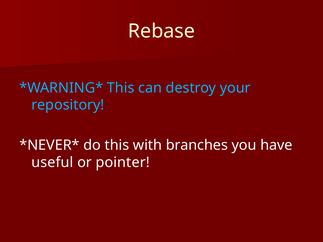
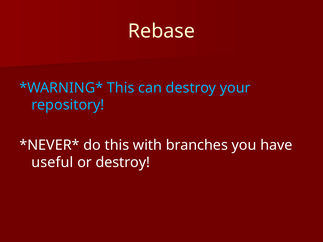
or pointer: pointer -> destroy (123, 163)
